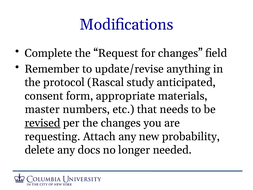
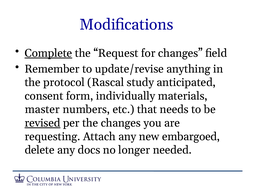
Complete underline: none -> present (48, 53)
appropriate: appropriate -> individually (126, 96)
probability: probability -> embargoed (191, 136)
